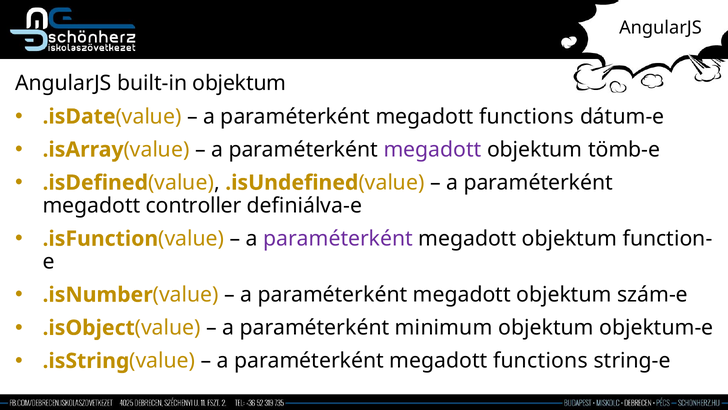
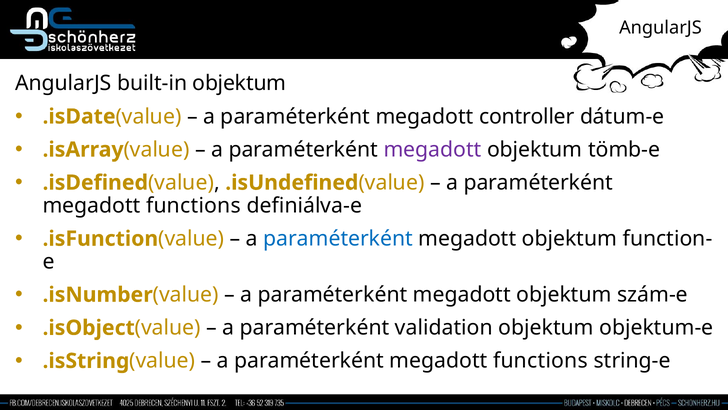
functions: functions -> controller (527, 116)
controller: controller -> functions (193, 205)
paraméterként colour: purple -> blue (338, 238)
minimum: minimum -> validation (444, 327)
